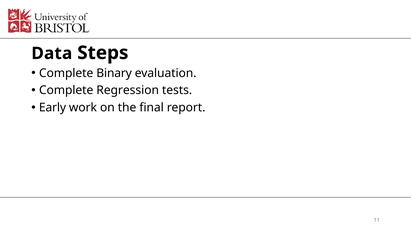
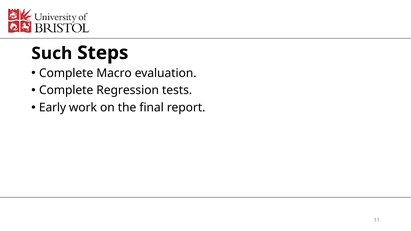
Data: Data -> Such (52, 53)
Binary: Binary -> Macro (114, 73)
